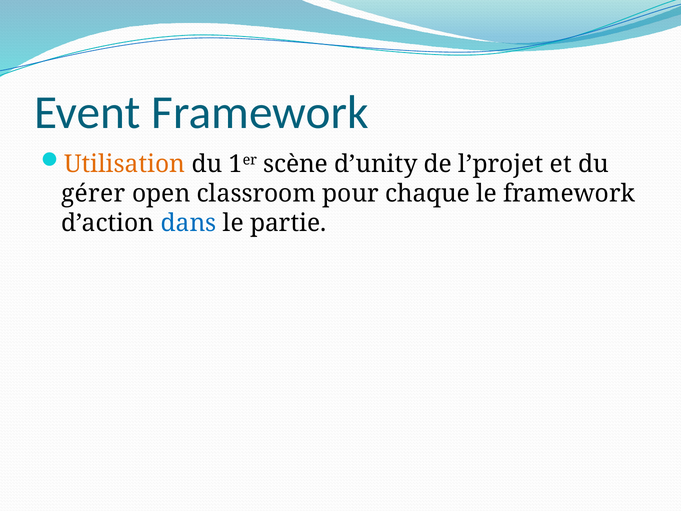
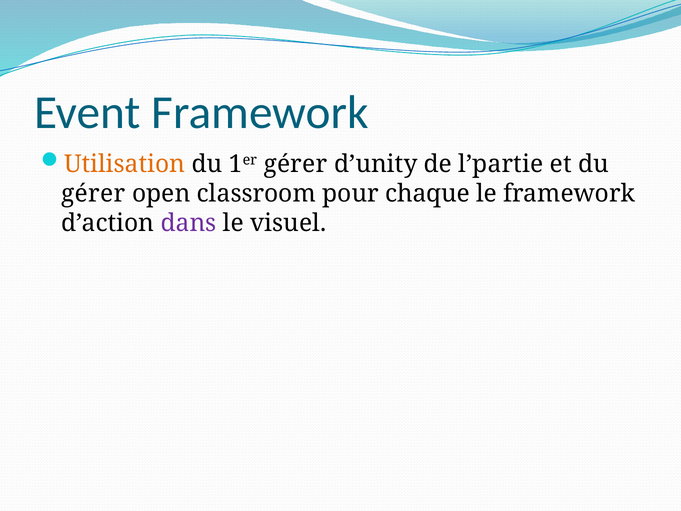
1er scène: scène -> gérer (295, 164)
l’projet: l’projet -> l’partie (501, 164)
dans colour: blue -> purple (189, 223)
partie: partie -> visuel (288, 223)
